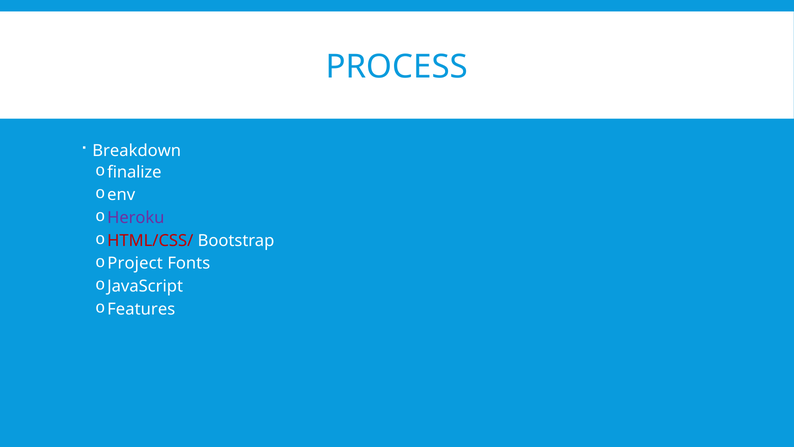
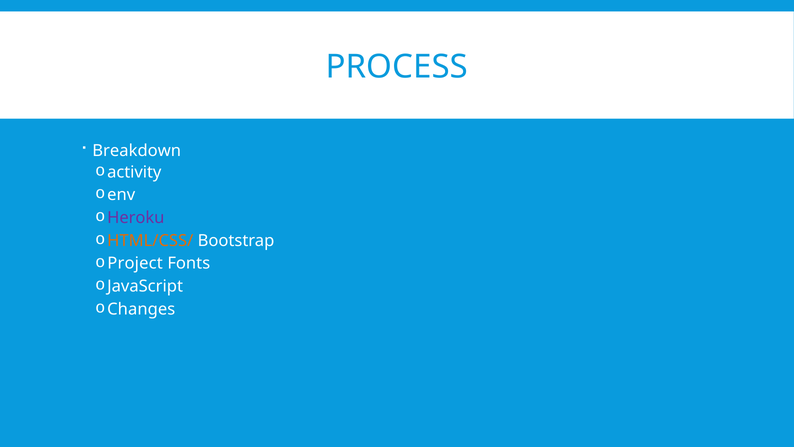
finalize: finalize -> activity (134, 172)
HTML/CSS/ colour: red -> orange (150, 240)
Features: Features -> Changes (141, 309)
